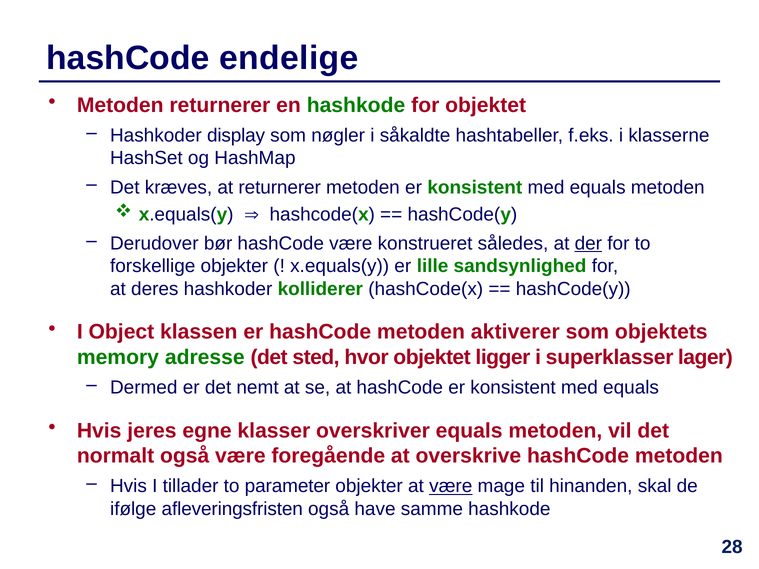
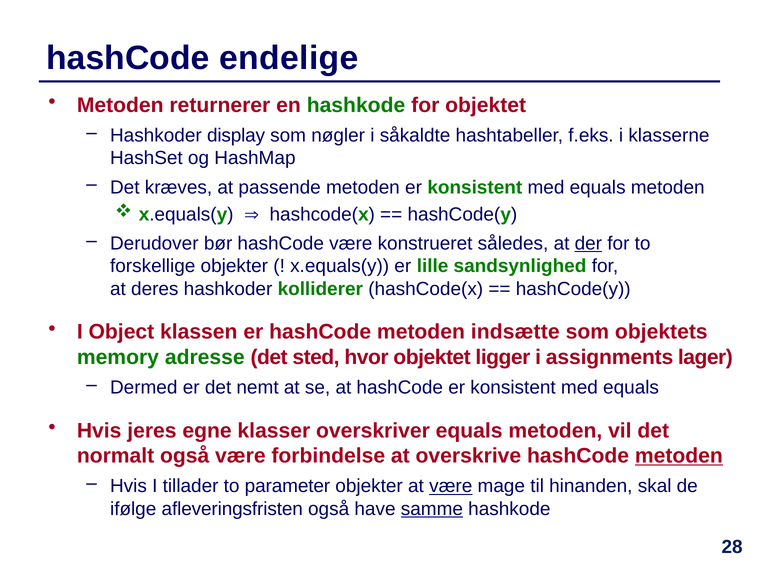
at returnerer: returnerer -> passende (280, 187)
aktiverer: aktiverer -> indsætte (515, 332)
superklasser: superklasser -> assignments (610, 357)
foregående: foregående -> forbindelse (328, 456)
metoden underline: none -> present (679, 456)
samme underline: none -> present (432, 509)
